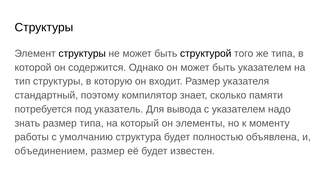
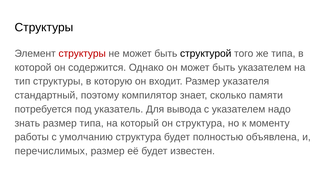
структуры colour: black -> red (82, 54)
он элементы: элементы -> структура (200, 123)
объединением: объединением -> перечислимых (51, 151)
